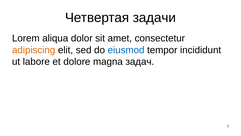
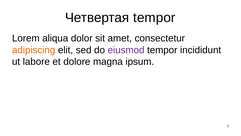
Четвертая задачи: задачи -> tempor (154, 18)
eiusmod colour: blue -> purple (126, 50)
задач: задач -> ipsum (140, 62)
